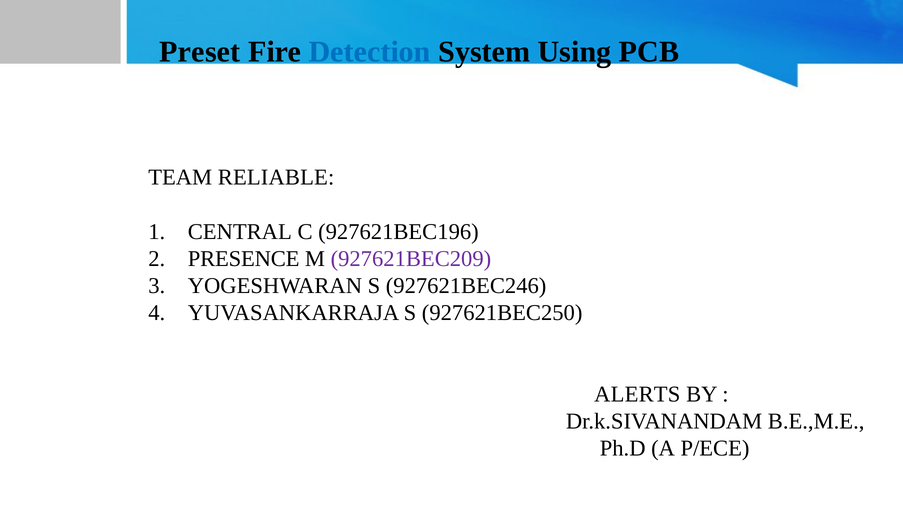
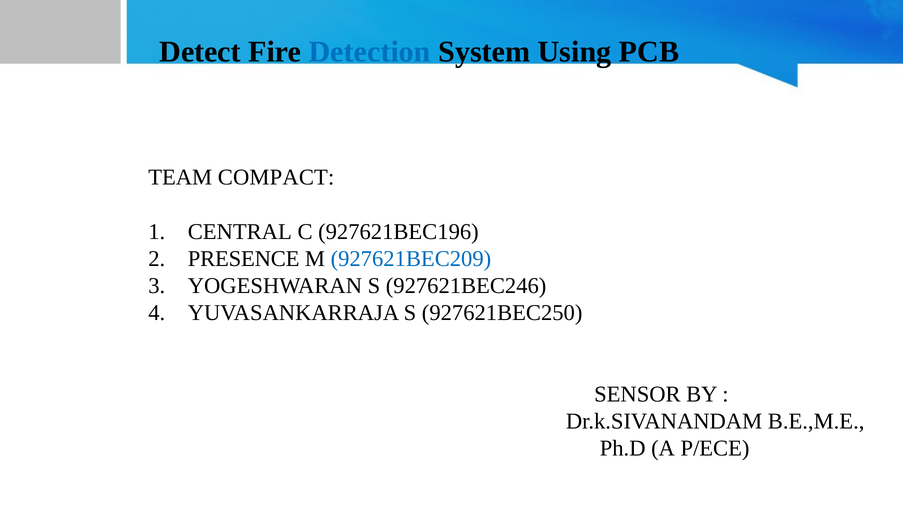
Preset: Preset -> Detect (200, 52)
RELIABLE: RELIABLE -> COMPACT (276, 177)
927621BEC209 colour: purple -> blue (411, 259)
ALERTS: ALERTS -> SENSOR (637, 394)
